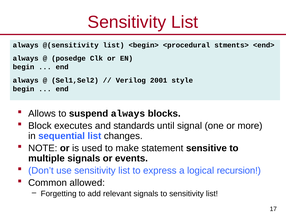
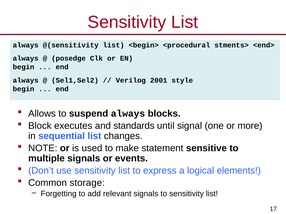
recursion: recursion -> elements (239, 171)
allowed: allowed -> storage (87, 183)
